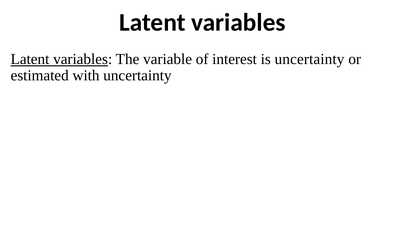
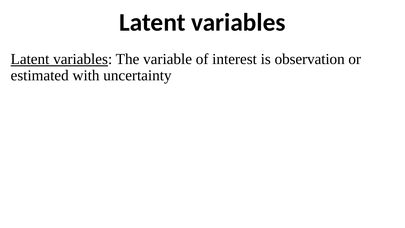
is uncertainty: uncertainty -> observation (310, 59)
